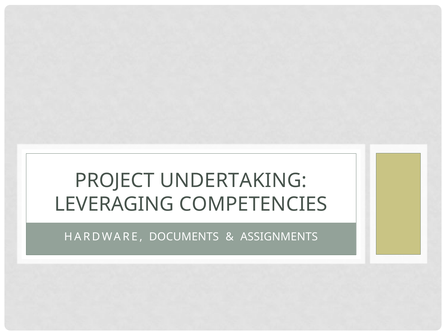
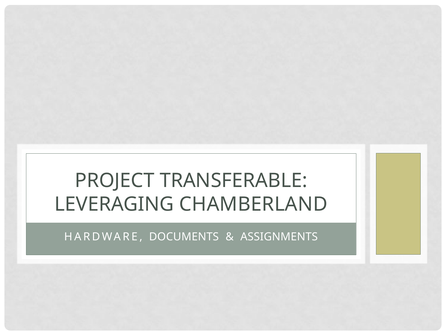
UNDERTAKING: UNDERTAKING -> TRANSFERABLE (234, 180)
COMPETENCIES: COMPETENCIES -> CHAMBERLAND (253, 204)
